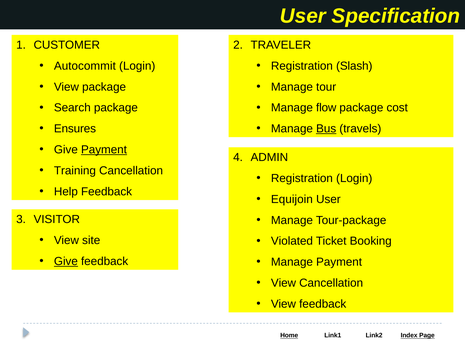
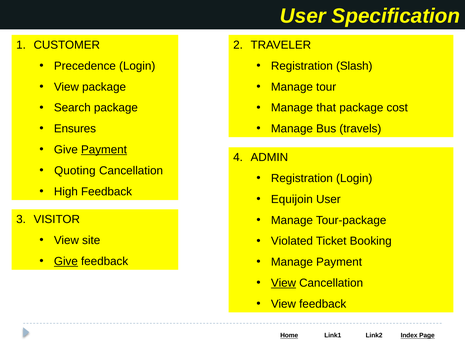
Autocommit: Autocommit -> Precedence (85, 66)
flow: flow -> that (326, 108)
Bus underline: present -> none (326, 129)
Training: Training -> Quoting (75, 171)
Help: Help -> High (66, 191)
View underline: none -> present (283, 283)
